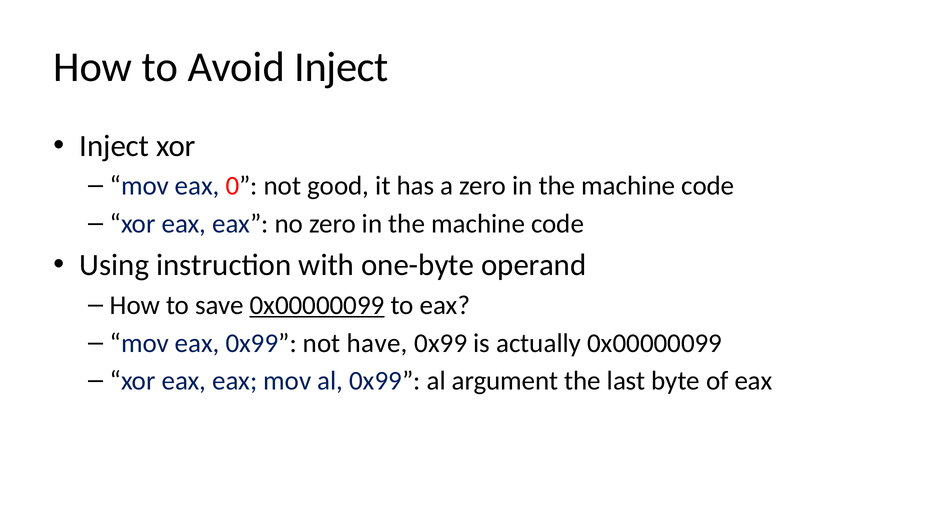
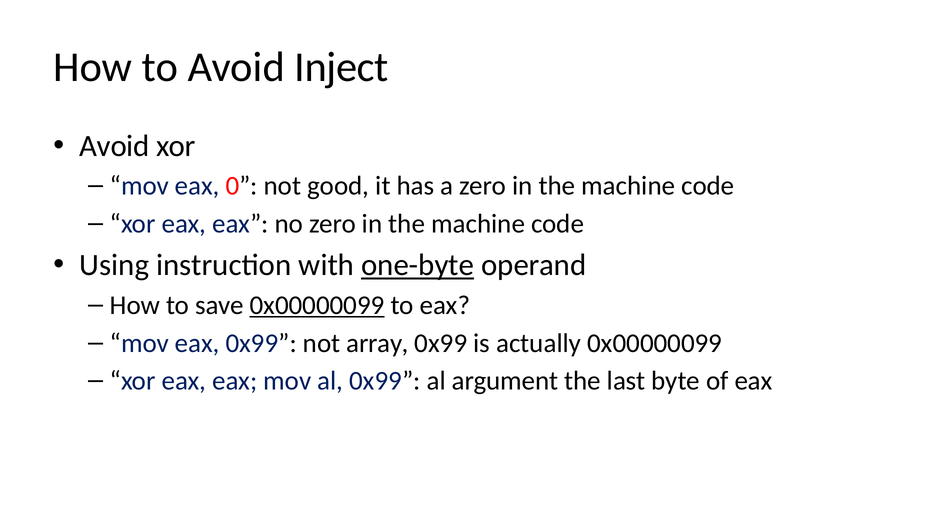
Inject: Inject -> Avoid (114, 146)
one-byte underline: none -> present (418, 265)
have: have -> array (378, 343)
